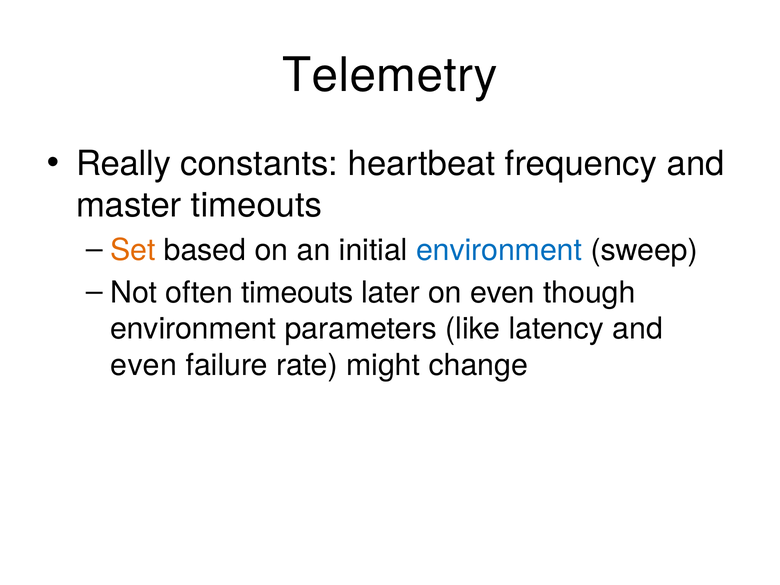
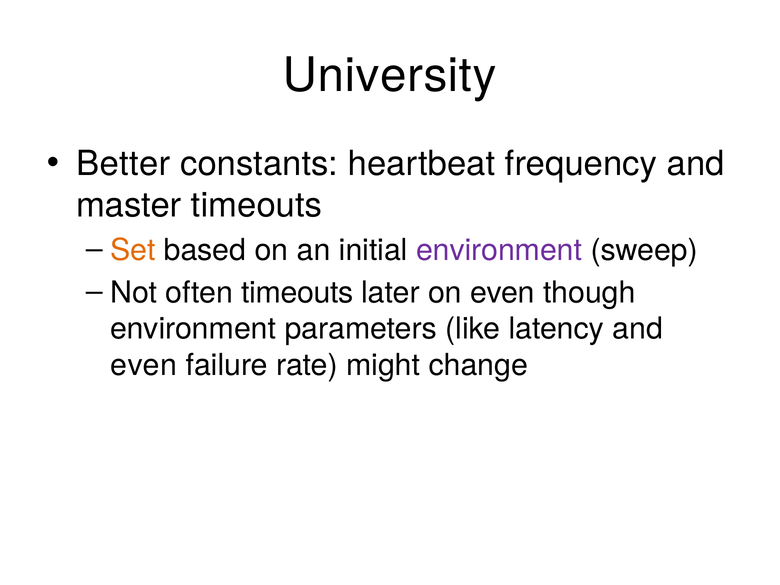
Telemetry: Telemetry -> University (390, 76)
Really: Really -> Better (123, 164)
environment colour: blue -> purple (499, 250)
